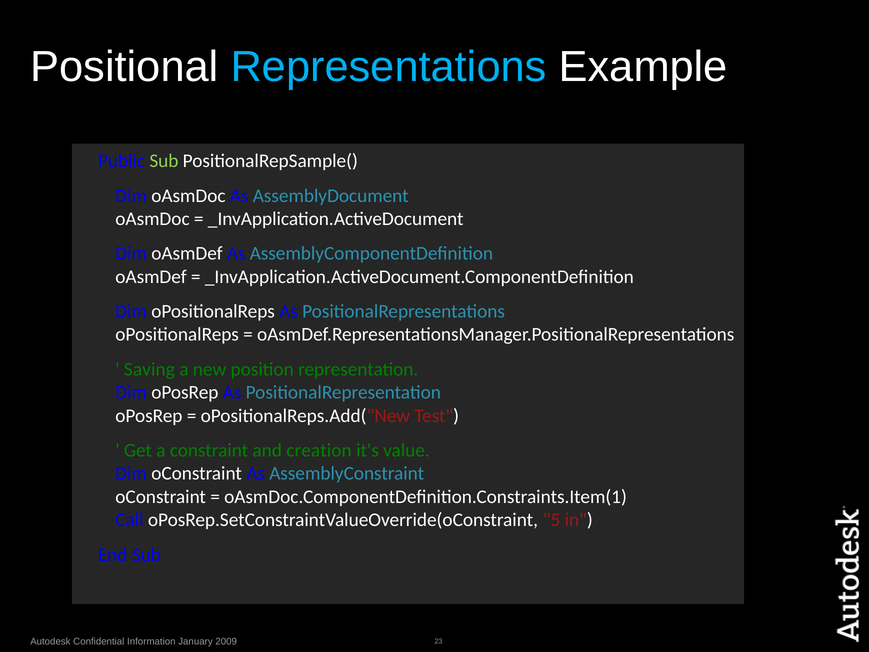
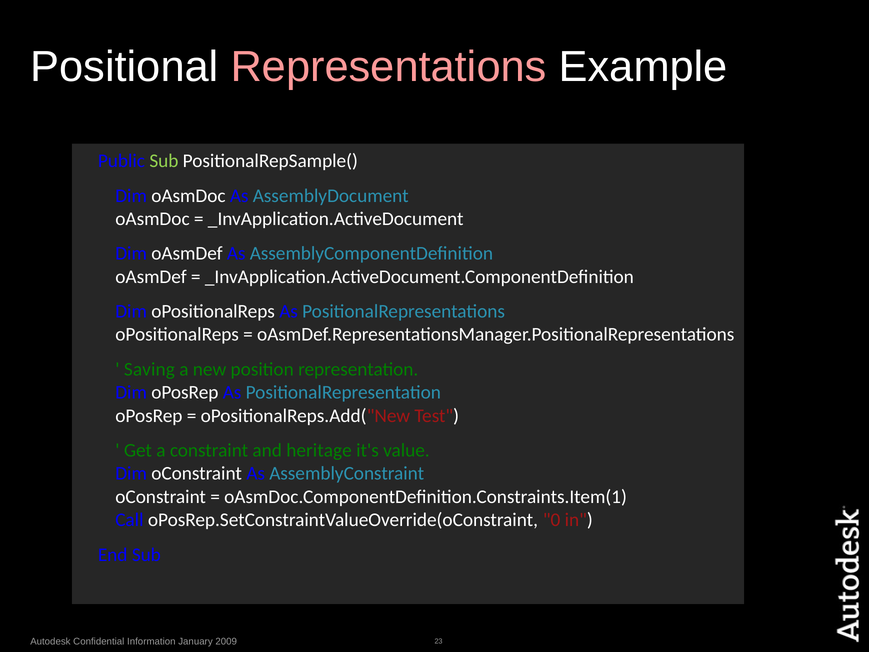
Representations colour: light blue -> pink (389, 67)
creation: creation -> heritage (319, 450)
5: 5 -> 0 (552, 520)
